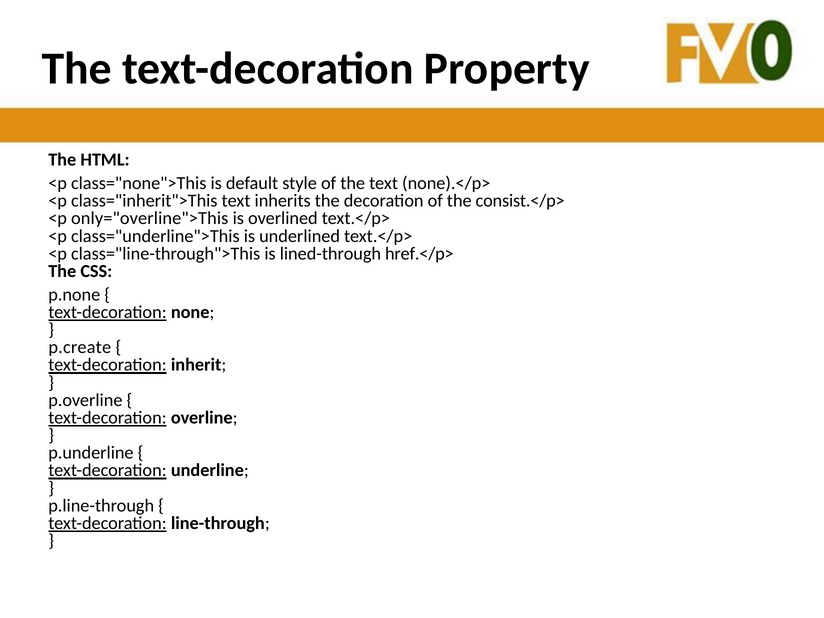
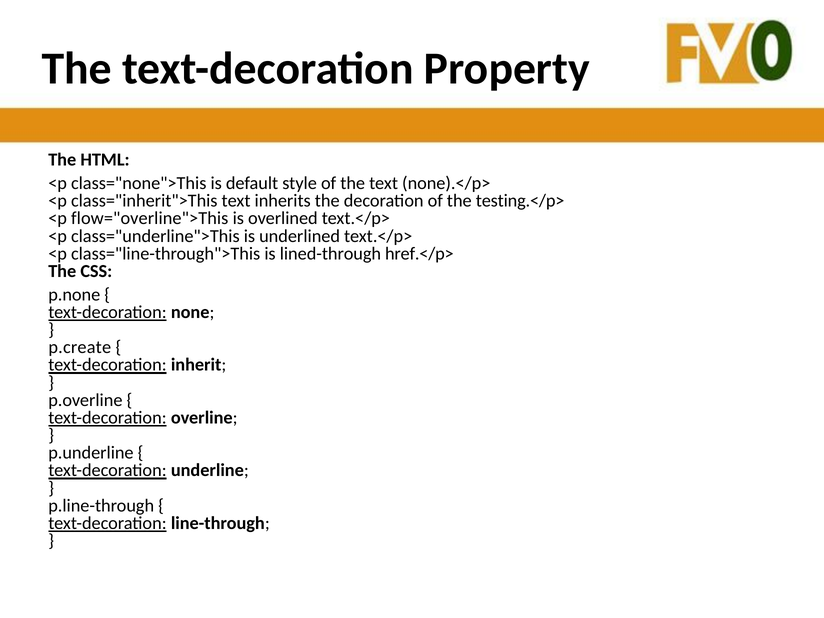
consist.</p>: consist.</p> -> testing.</p> (520, 201)
only="overline">This: only="overline">This -> flow="overline">This (150, 218)
